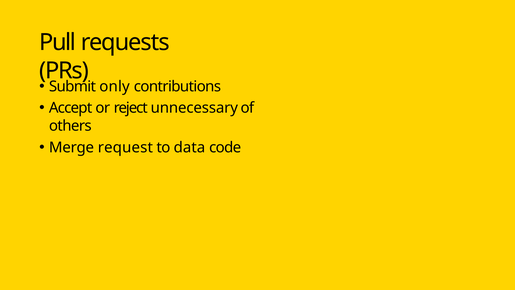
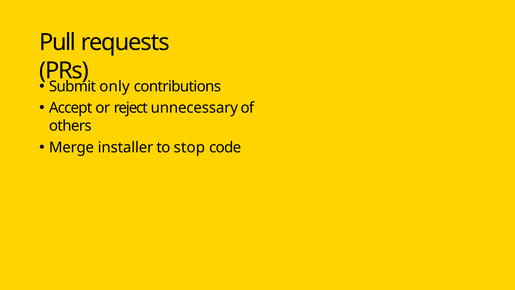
request: request -> installer (126, 147)
data: data -> stop (189, 147)
